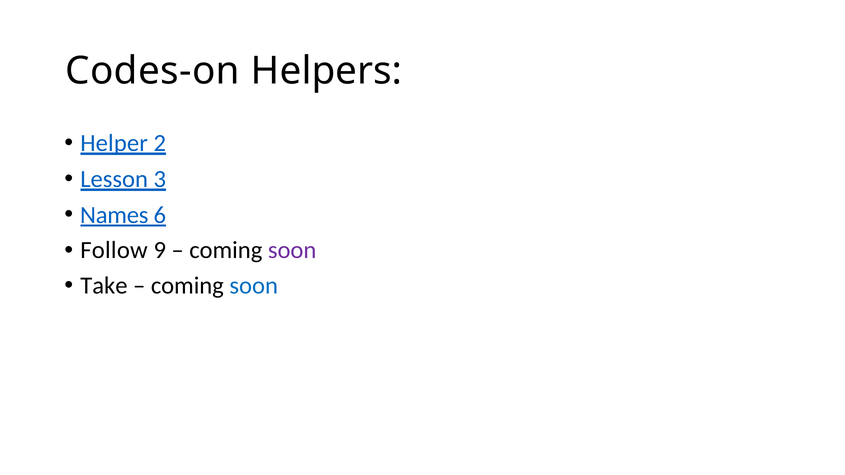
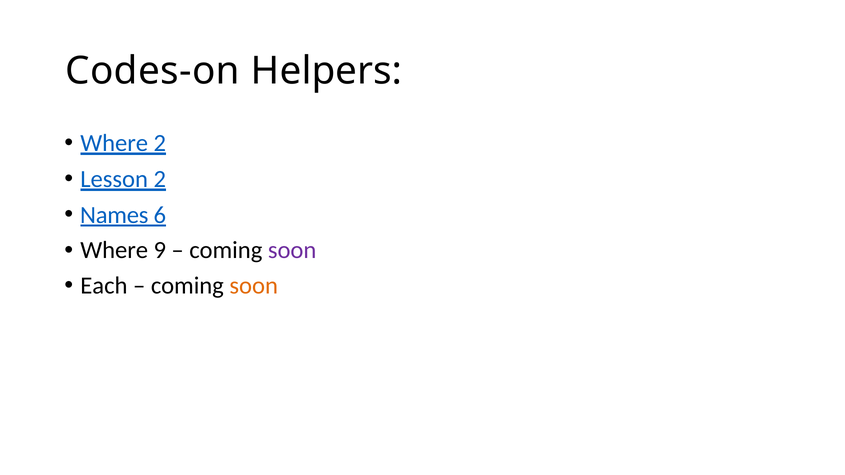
Helper: Helper -> Where (114, 143)
Lesson 3: 3 -> 2 (160, 179)
Follow: Follow -> Where (114, 251)
Take: Take -> Each (104, 286)
soon colour: blue -> orange (254, 286)
